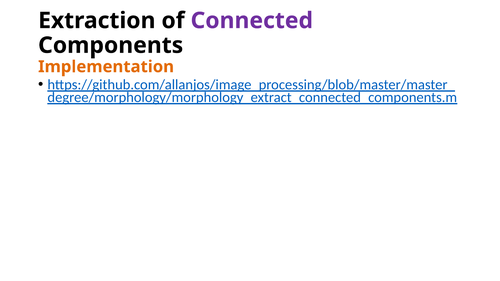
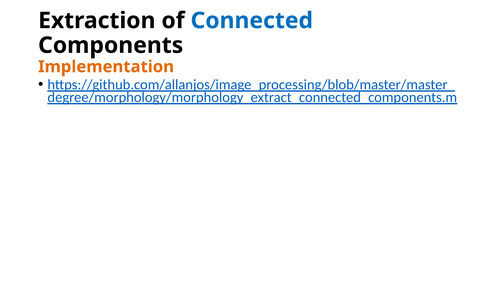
Connected colour: purple -> blue (252, 21)
